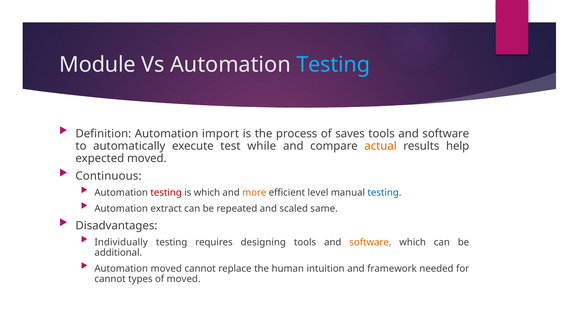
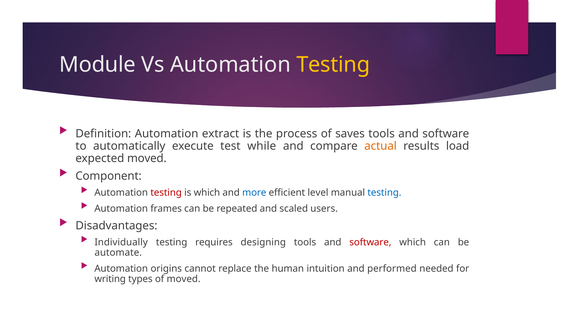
Testing colour: light blue -> yellow (333, 65)
import: import -> extract (221, 133)
help: help -> load (458, 146)
Continuous: Continuous -> Component (109, 176)
more colour: orange -> blue (254, 193)
extract: extract -> frames (166, 208)
same: same -> users (324, 208)
software colour: orange -> red (370, 242)
additional: additional -> automate (118, 252)
Automation moved: moved -> origins (166, 268)
framework: framework -> performed (392, 268)
cannot: cannot -> writing (110, 279)
